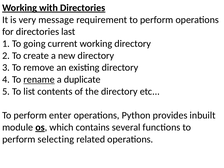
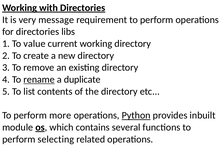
last: last -> libs (68, 32)
going: going -> value (34, 44)
enter: enter -> more (60, 115)
Python underline: none -> present (136, 115)
